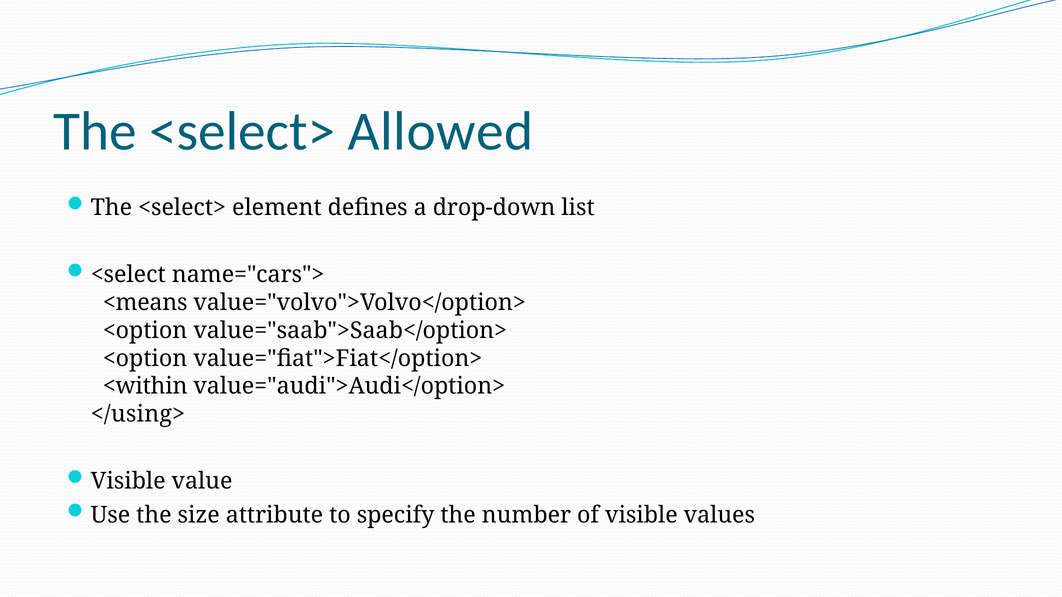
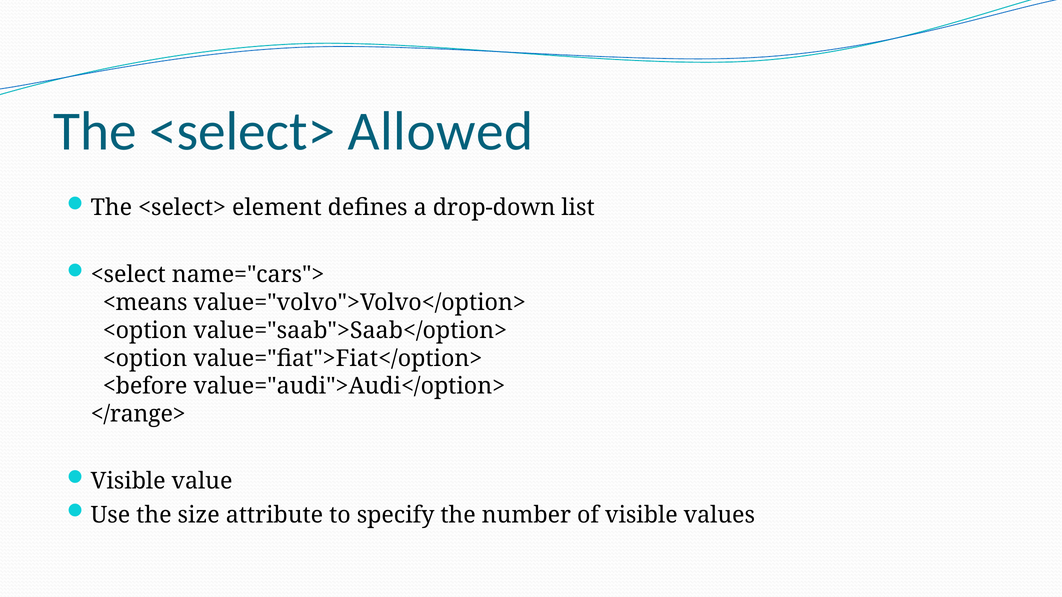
<within: <within -> <before (145, 386)
</using>: </using> -> </range> (138, 414)
